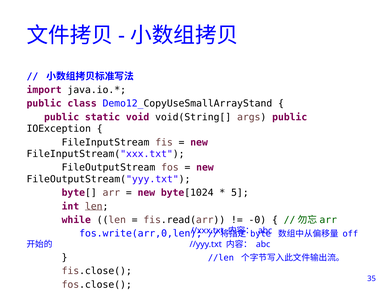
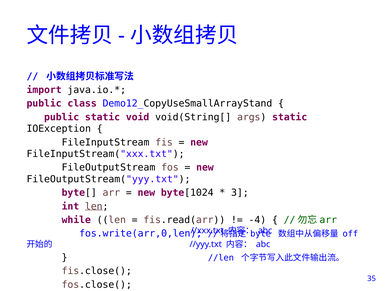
args public: public -> static (290, 117)
5: 5 -> 3 (240, 193)
-0: -0 -> -4 (257, 220)
